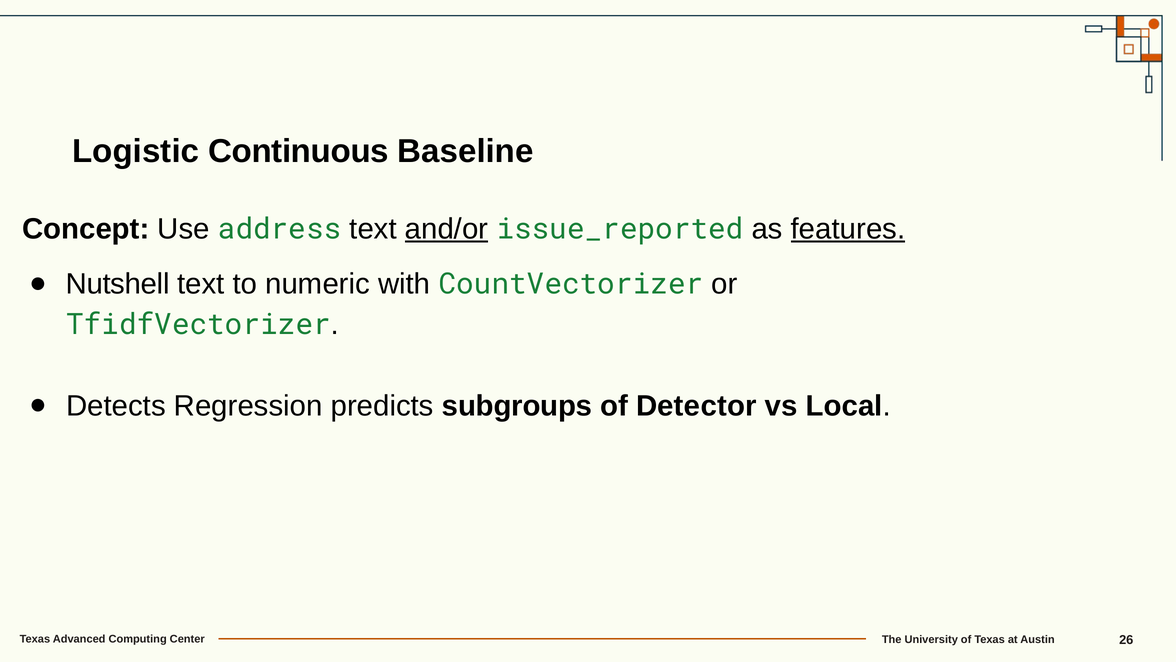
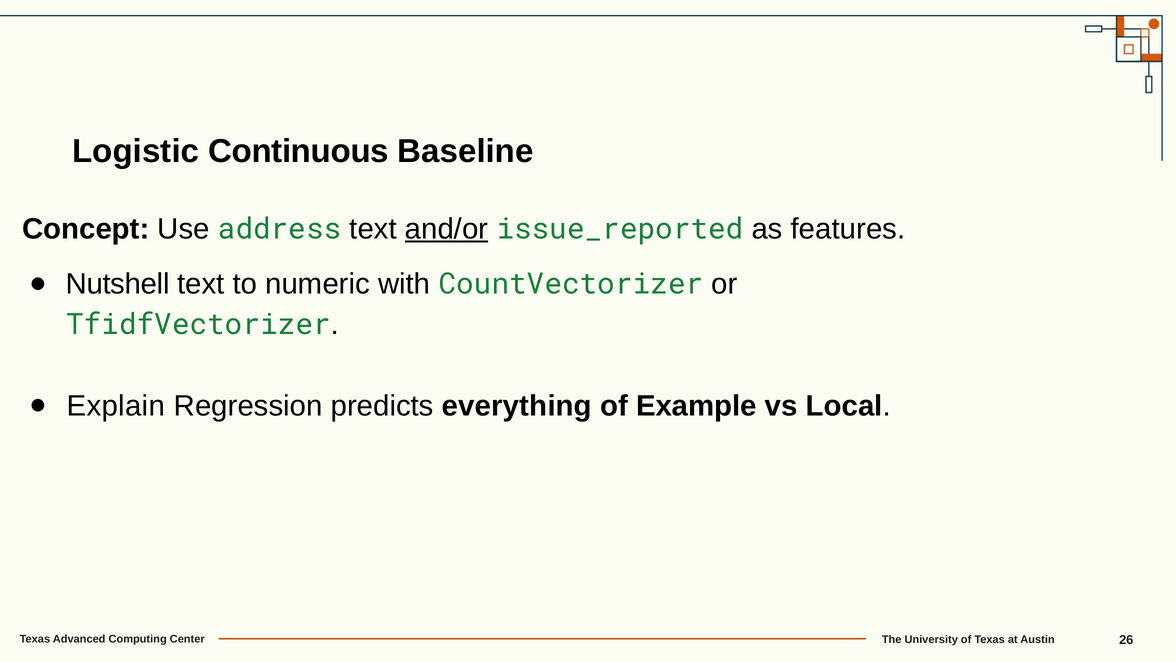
features underline: present -> none (848, 229)
Detects: Detects -> Explain (116, 406)
subgroups: subgroups -> everything (517, 406)
Detector: Detector -> Example (696, 406)
